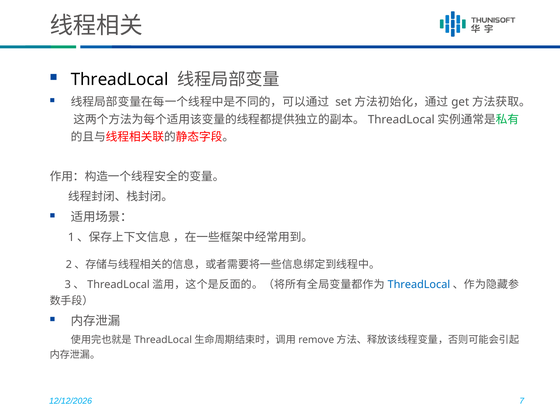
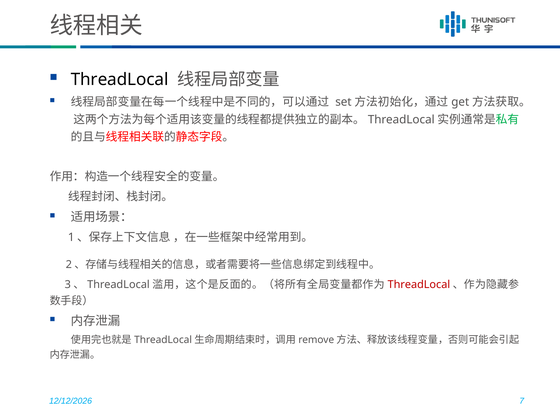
ThreadLocal colour: blue -> red (419, 284)
